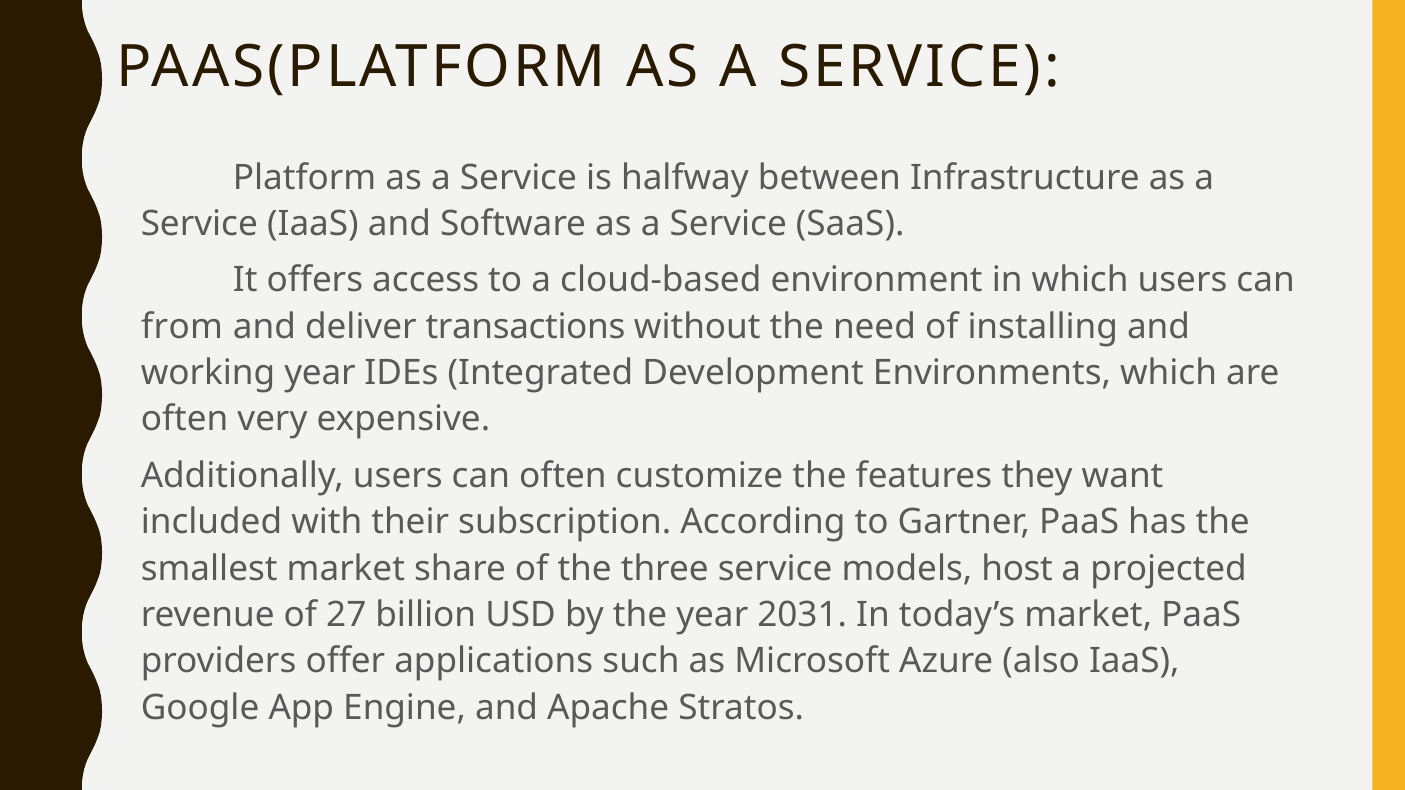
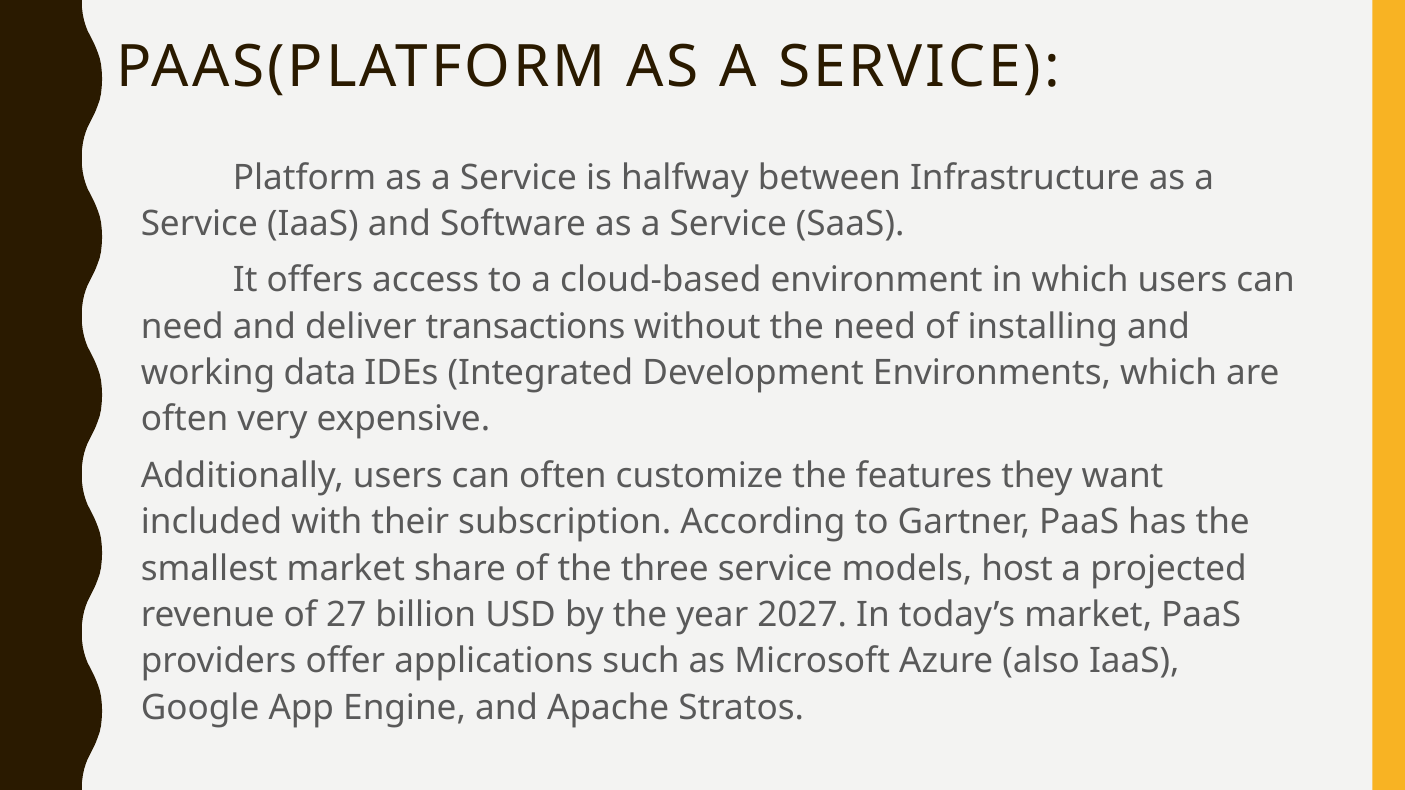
from: from -> need (182, 327)
working year: year -> data (320, 373)
2031: 2031 -> 2027 (802, 615)
